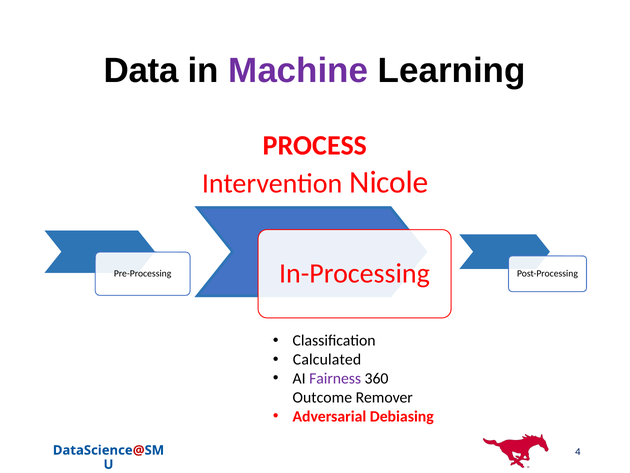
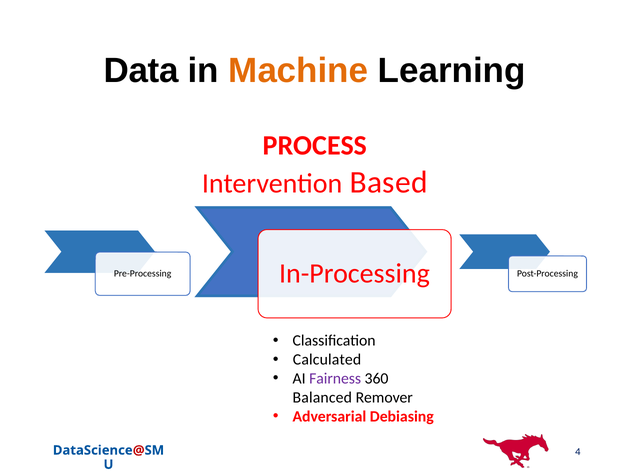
Machine colour: purple -> orange (298, 71)
Nicole: Nicole -> Based (389, 182)
Outcome: Outcome -> Balanced (322, 397)
